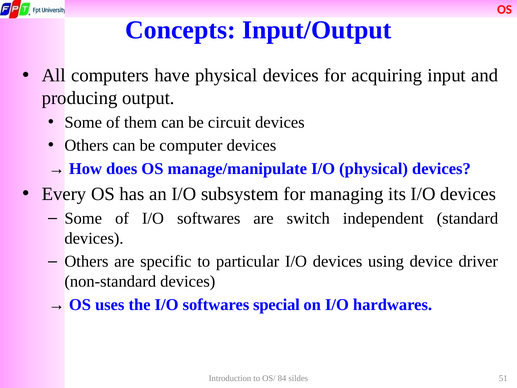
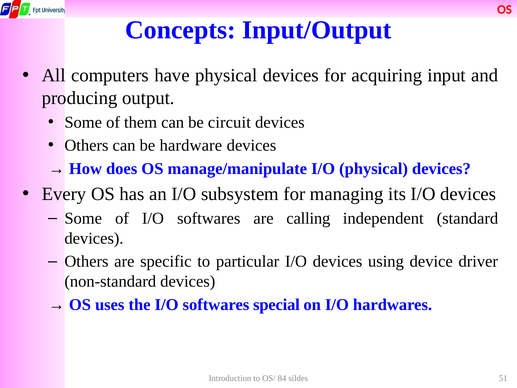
computer: computer -> hardware (191, 145)
switch: switch -> calling (308, 218)
